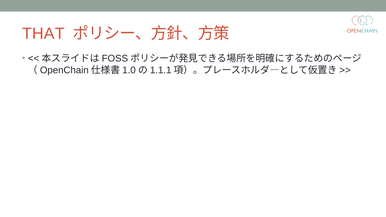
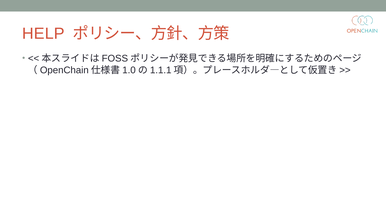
THAT: THAT -> HELP (43, 34)
